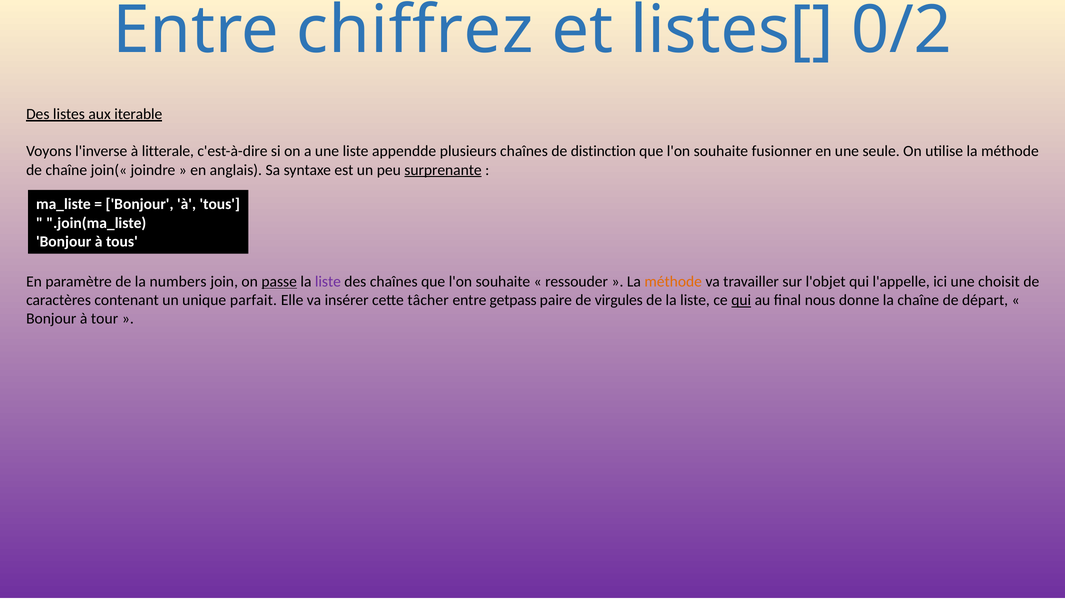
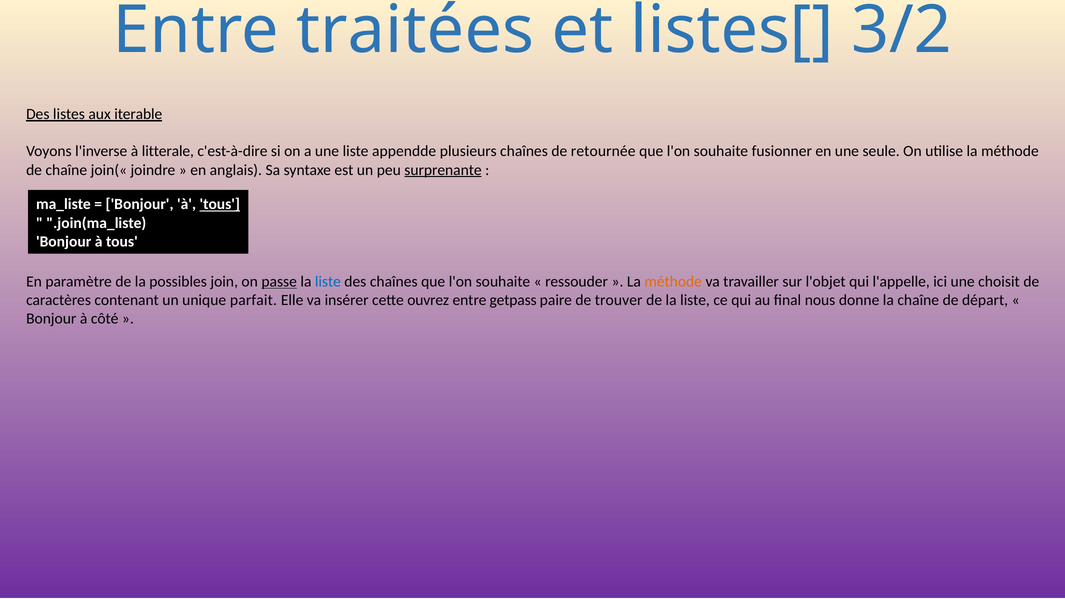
chiffrez: chiffrez -> traitées (415, 31)
0/2: 0/2 -> 3/2 (902, 31)
distinction: distinction -> retournée (603, 151)
tous underline: none -> present (220, 204)
numbers: numbers -> possibles (178, 282)
liste colour: purple -> blue (328, 282)
tâcher: tâcher -> ouvrez (428, 300)
virgules: virgules -> trouver (619, 300)
qui underline: present -> none (741, 300)
tour: tour -> côté (105, 319)
